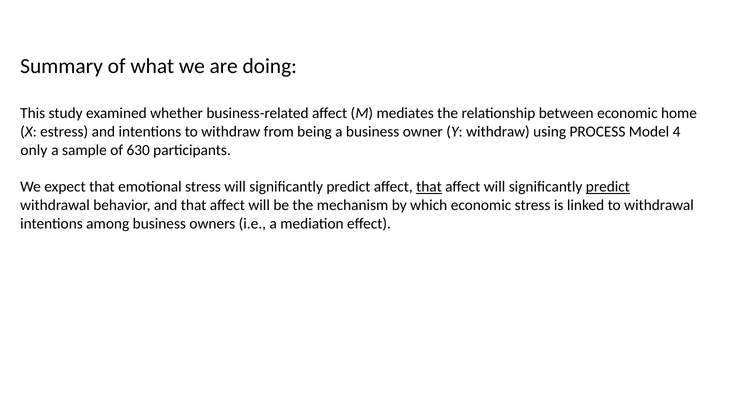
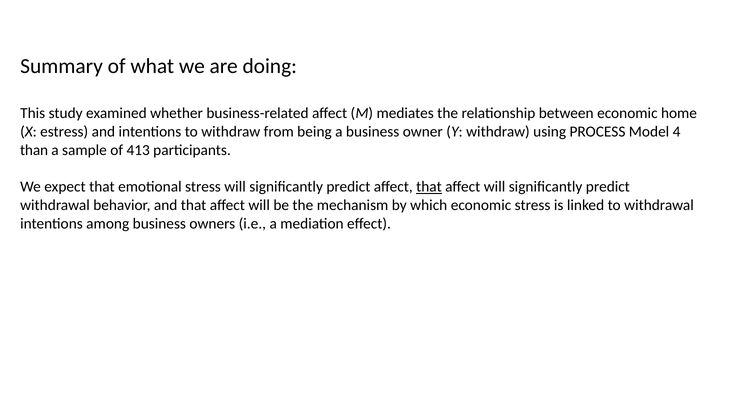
only: only -> than (34, 150)
630: 630 -> 413 (138, 150)
predict underline: present -> none (608, 187)
